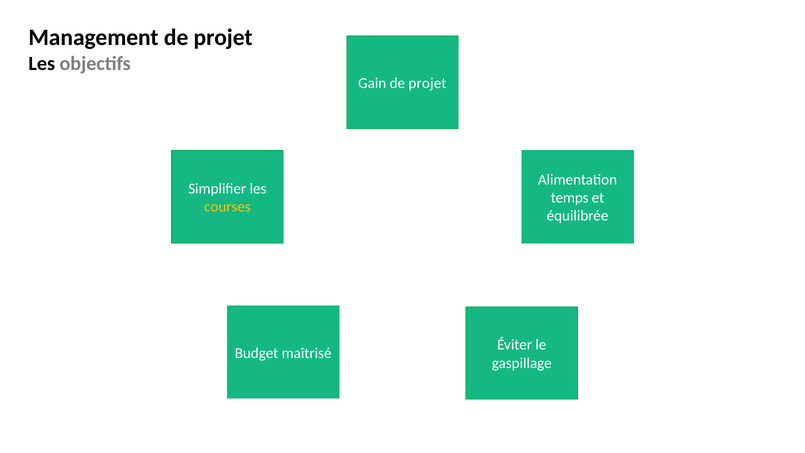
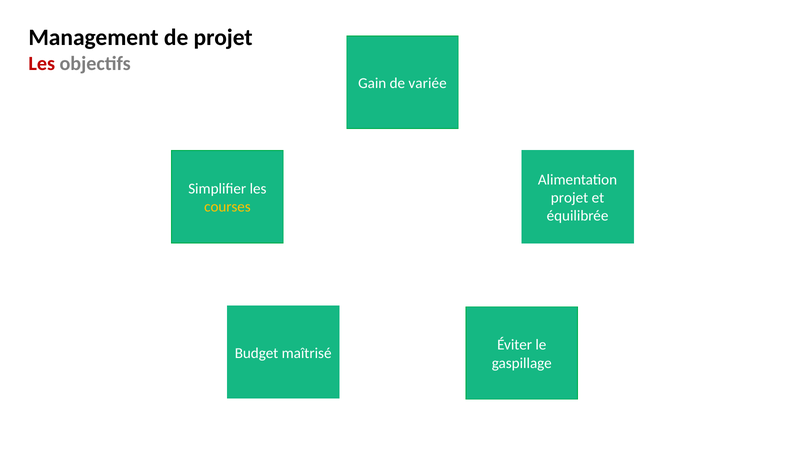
Les colour: black -> red (42, 63)
Gain de projet: projet -> variée (428, 83)
temps: temps -> projet (570, 198)
